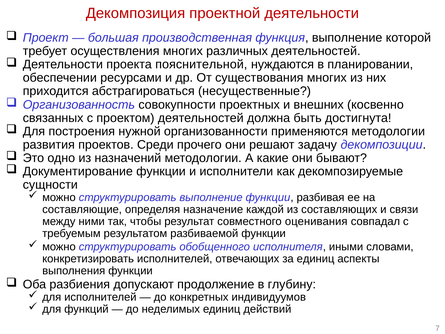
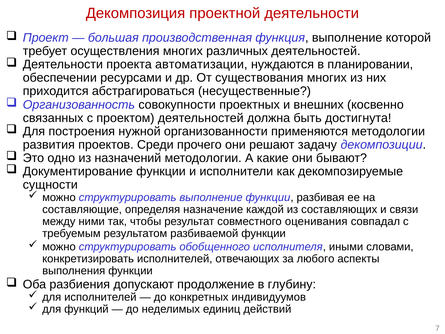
пояснительной: пояснительной -> автоматизации (201, 64)
за единиц: единиц -> любого (316, 259)
